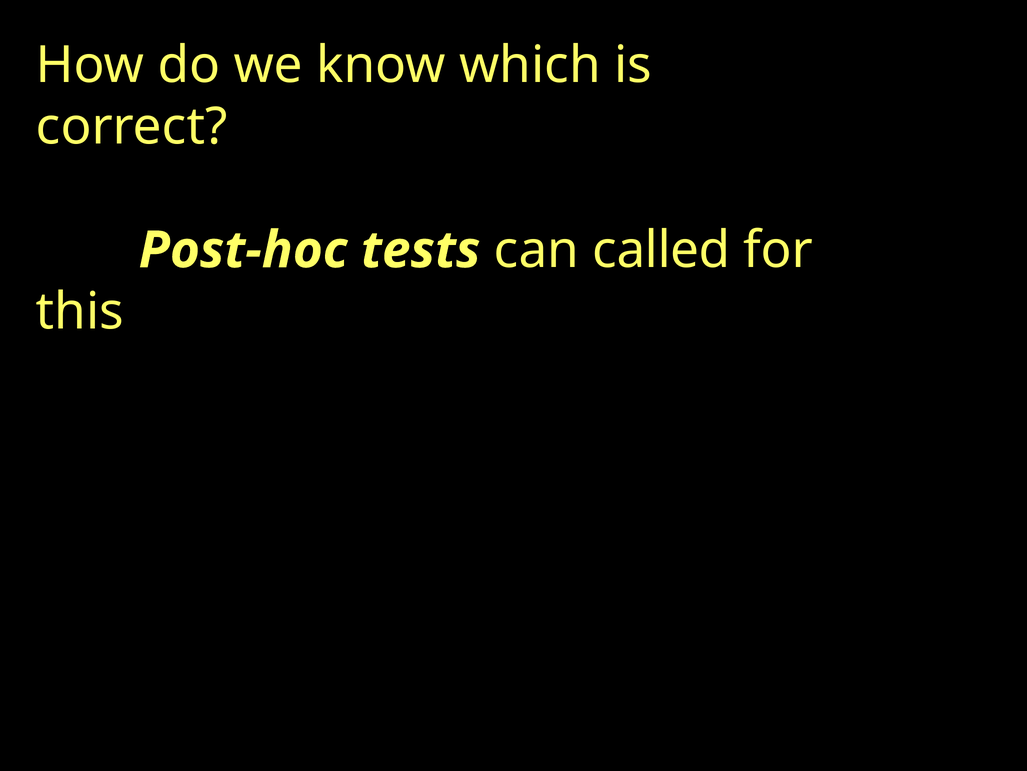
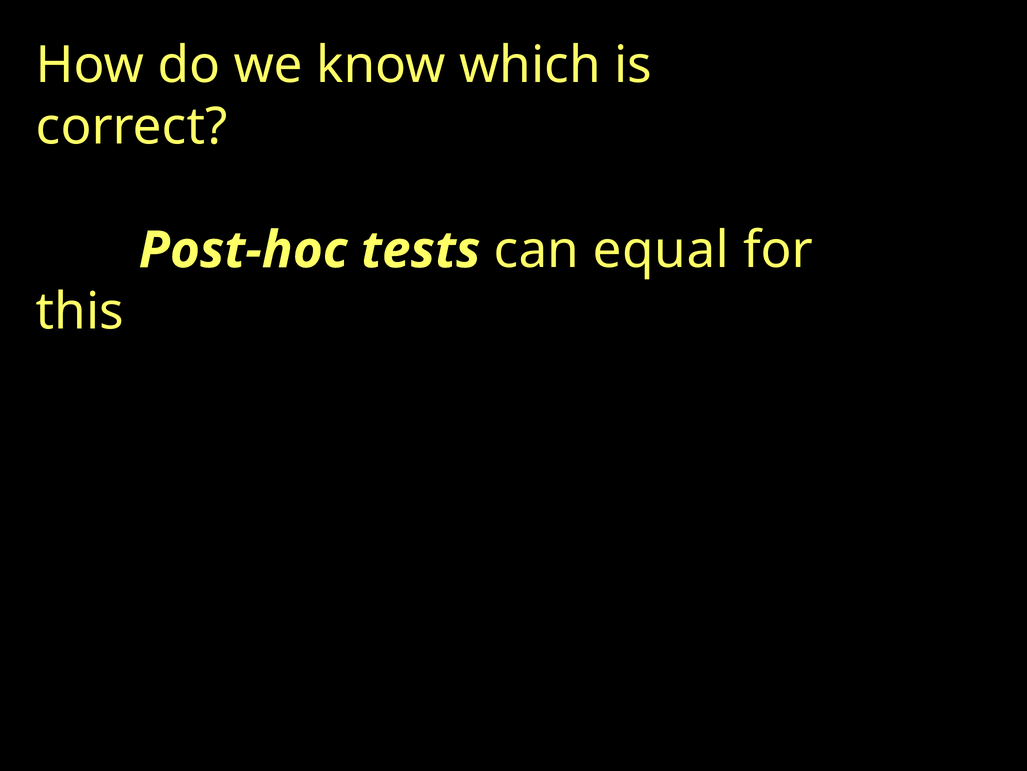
called: called -> equal (661, 250)
